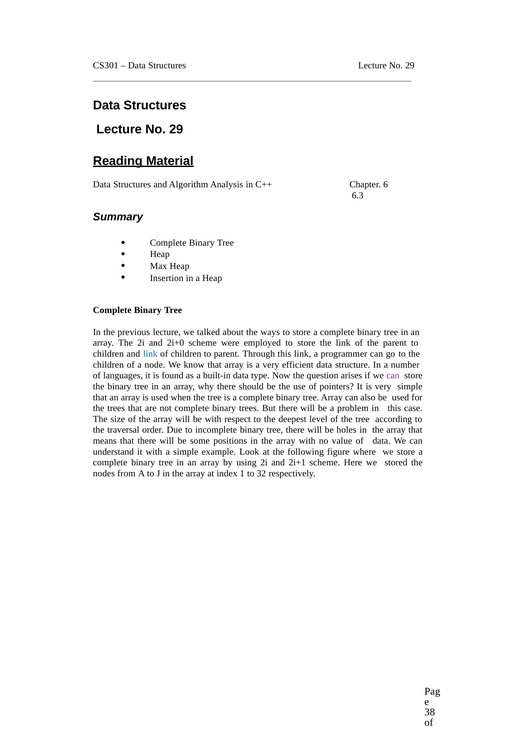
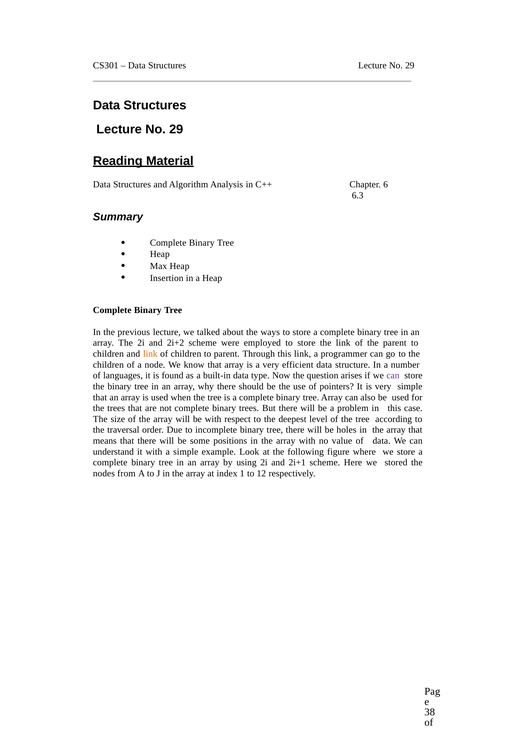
2i+0: 2i+0 -> 2i+2 (176, 343)
link colour: blue -> orange (150, 354)
32: 32 -> 12 (261, 473)
